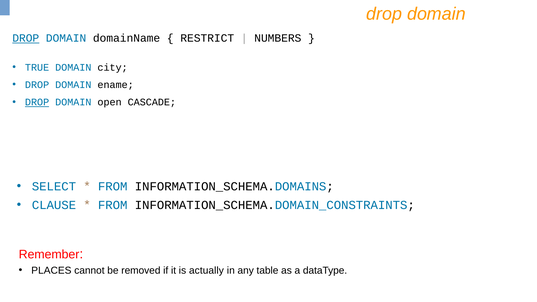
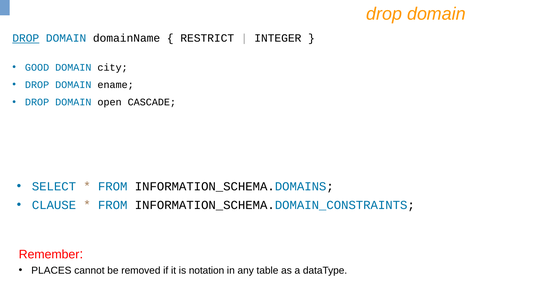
NUMBERS: NUMBERS -> INTEGER (278, 38)
TRUE: TRUE -> GOOD (37, 67)
DROP underline: present -> none (37, 102)
actually: actually -> notation (207, 271)
